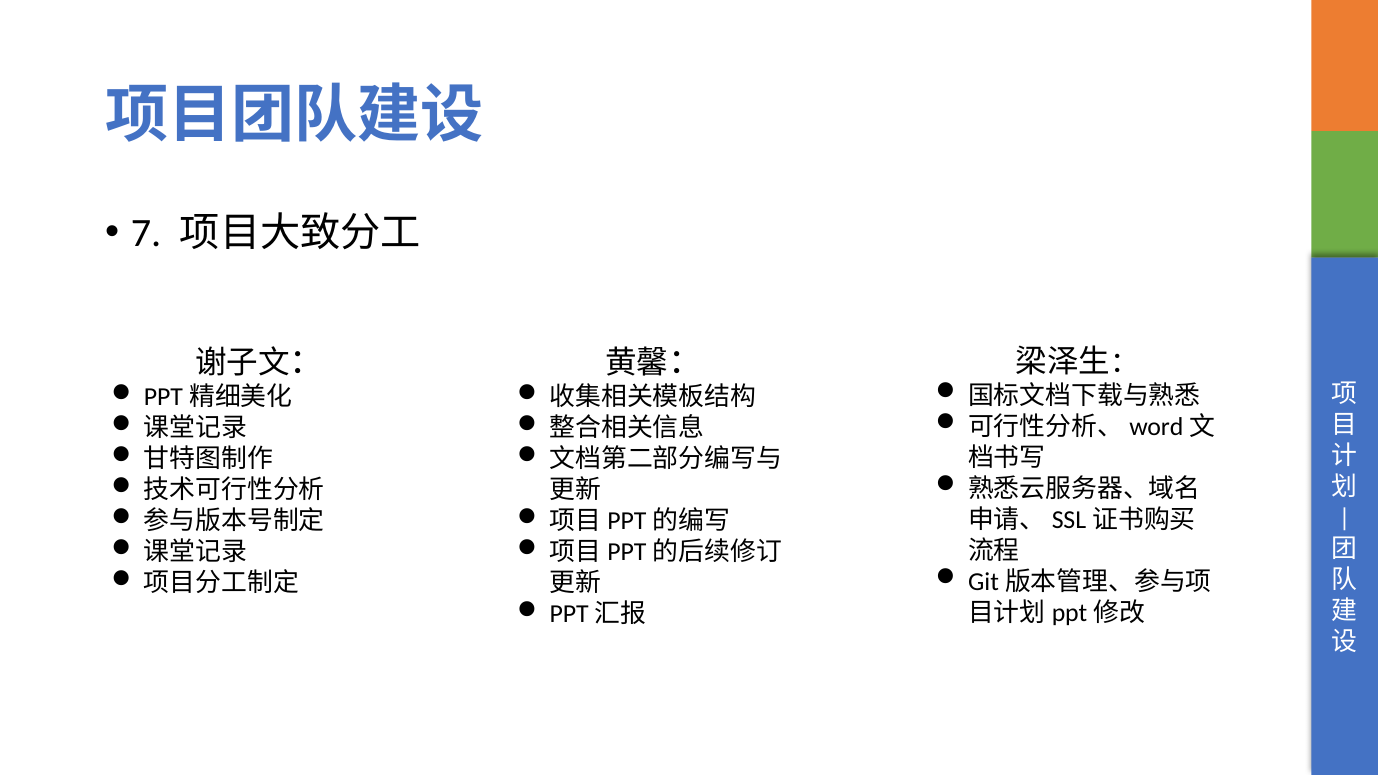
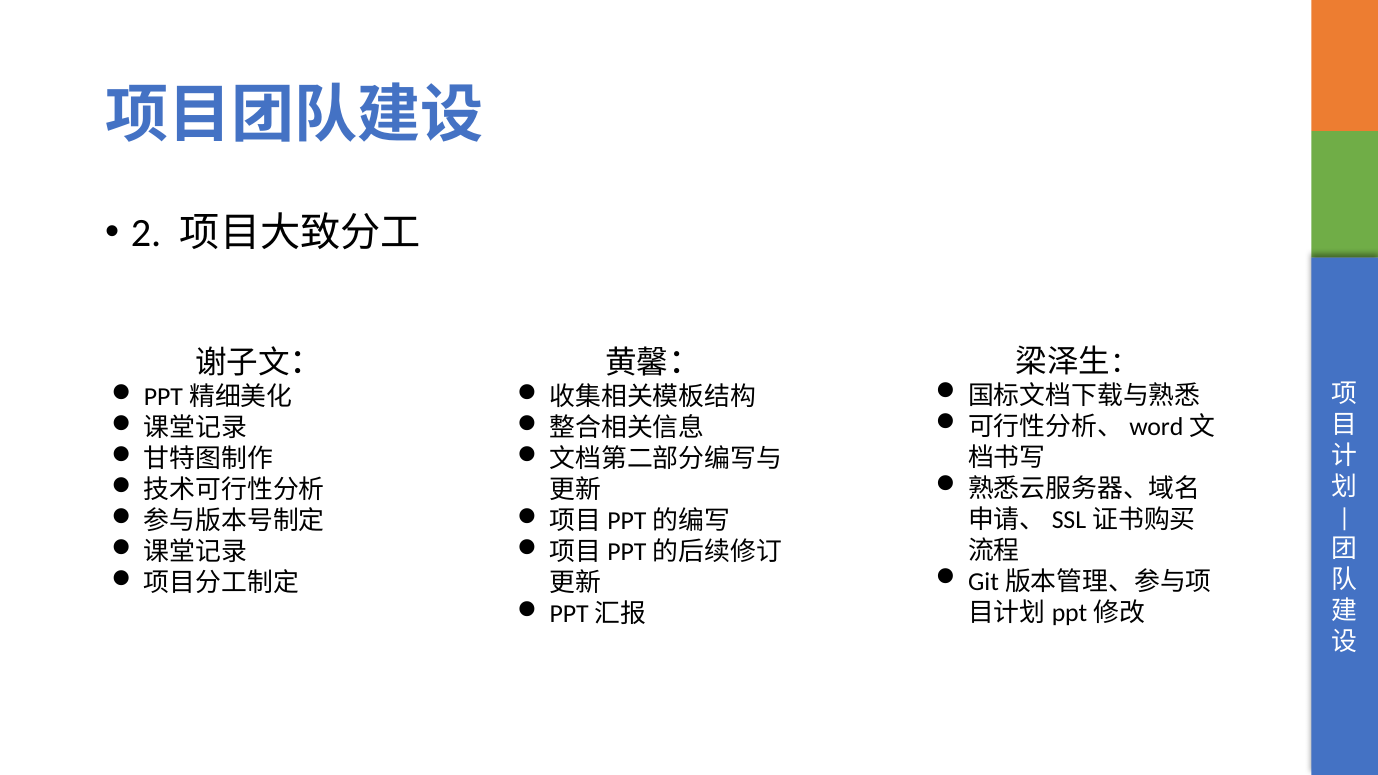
7: 7 -> 2 (146, 233)
